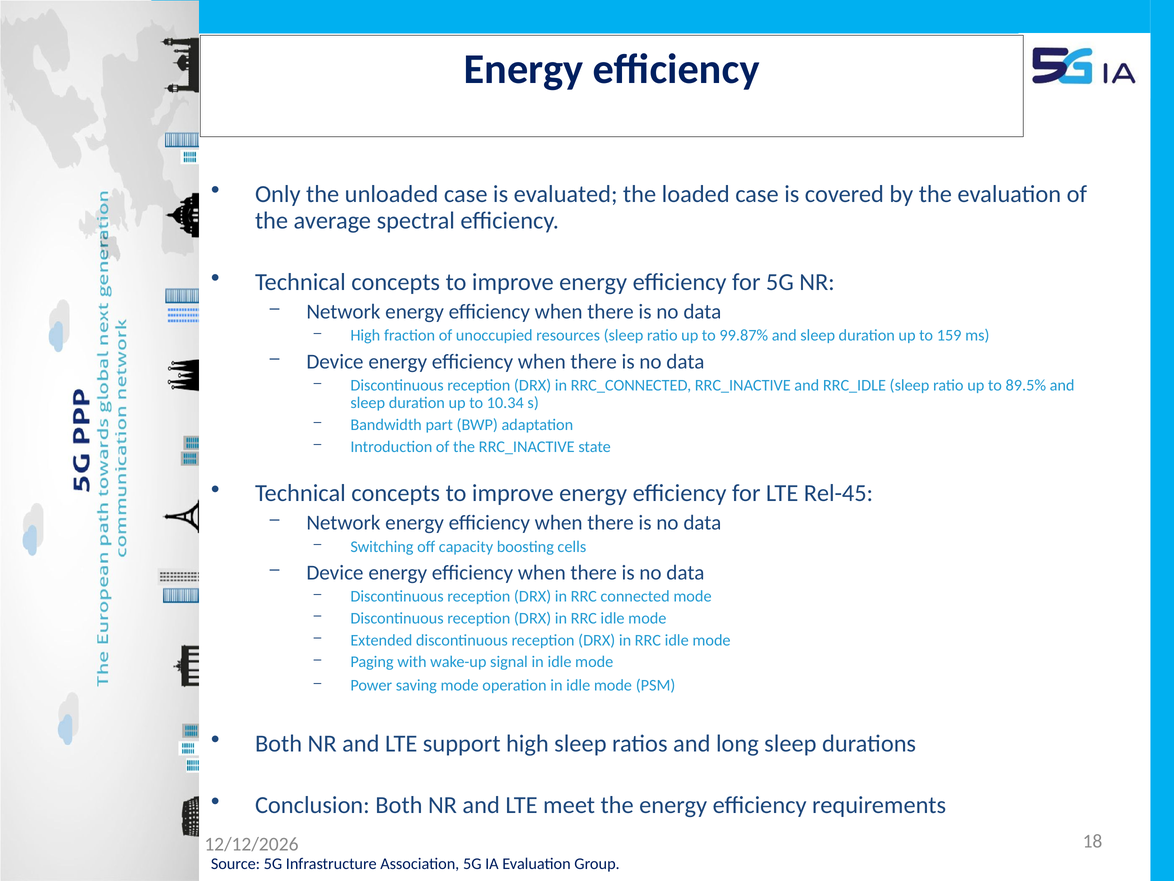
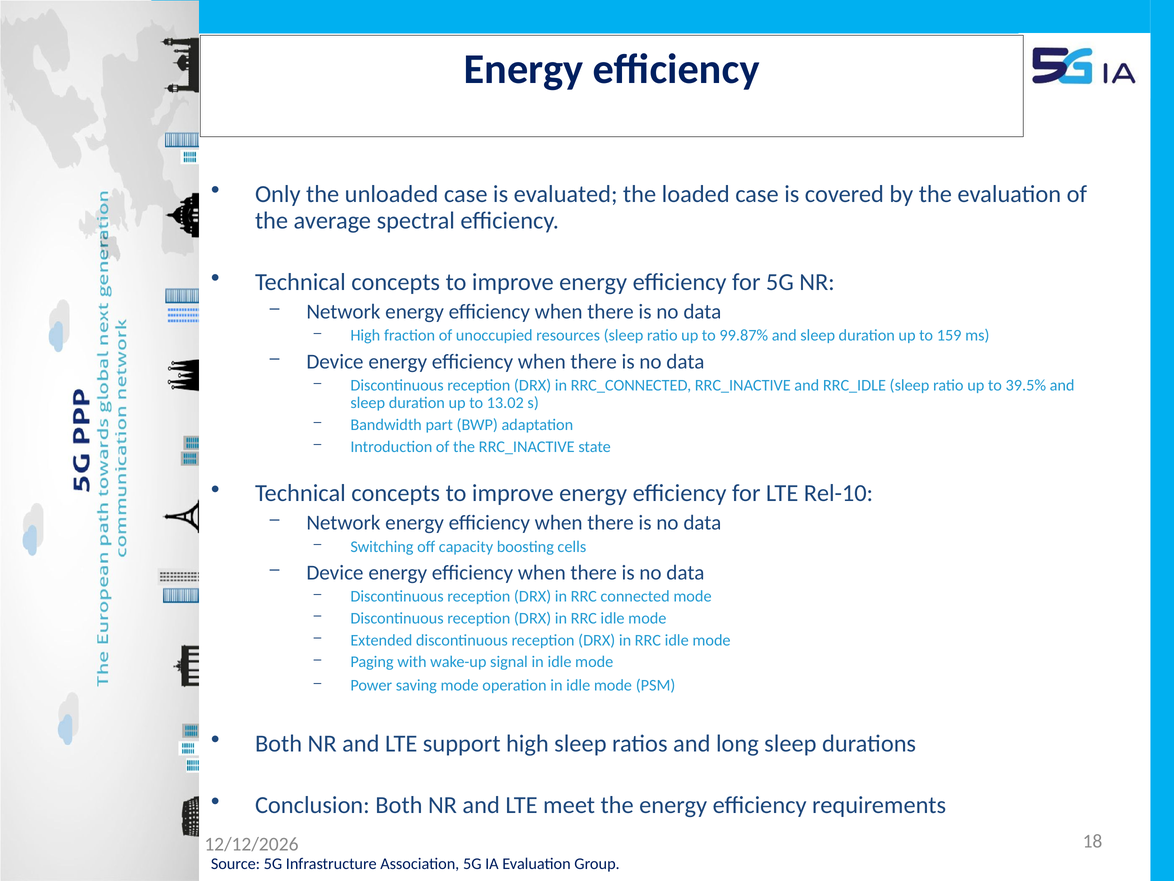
89.5%: 89.5% -> 39.5% (1026, 385)
10.34: 10.34 -> 13.02 (505, 403)
Rel-45: Rel-45 -> Rel-10 (838, 493)
